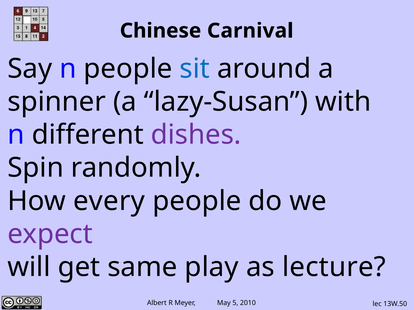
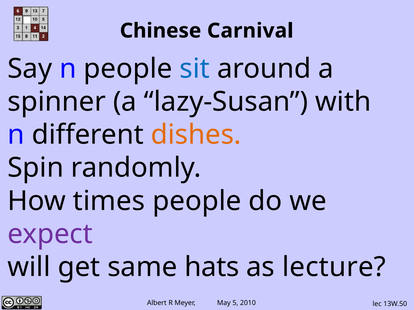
dishes colour: purple -> orange (196, 135)
every: every -> times (109, 201)
play: play -> hats (212, 268)
